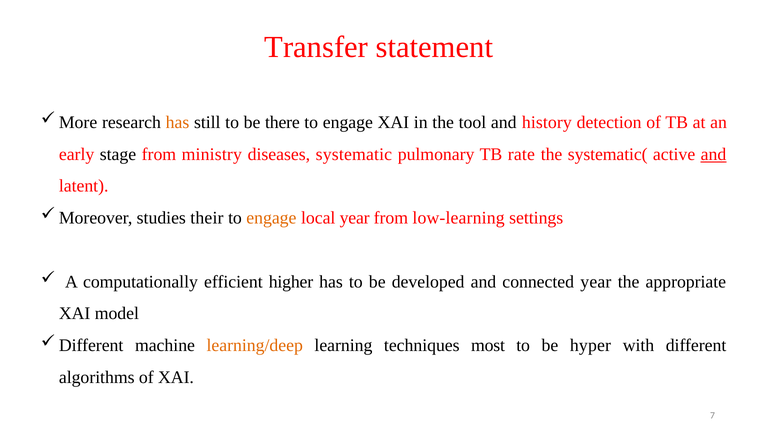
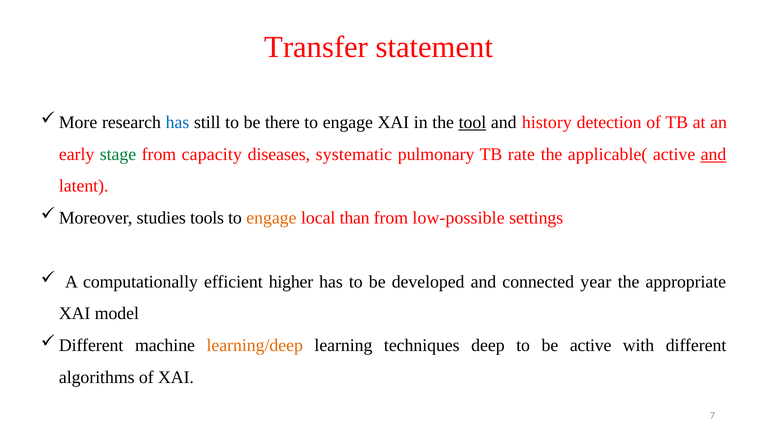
has colour: orange -> blue (177, 122)
tool underline: none -> present (472, 122)
stage colour: black -> green (118, 154)
ministry: ministry -> capacity (212, 154)
systematic(: systematic( -> applicable( (608, 154)
their: their -> tools (207, 218)
local year: year -> than (355, 218)
low-learning: low-learning -> low-possible (459, 218)
most: most -> deep (488, 346)
be hyper: hyper -> active (591, 346)
